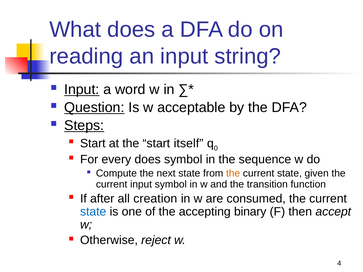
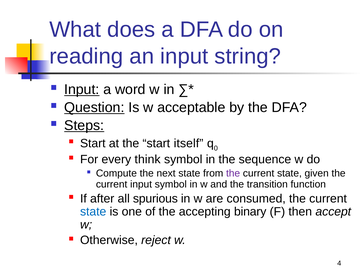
every does: does -> think (148, 159)
the colour: orange -> purple (233, 173)
creation: creation -> spurious (155, 199)
